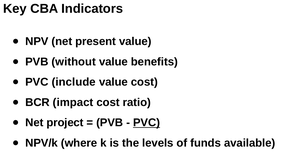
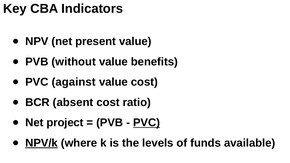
include: include -> against (74, 82)
impact: impact -> absent (73, 102)
NPV/k underline: none -> present (42, 143)
